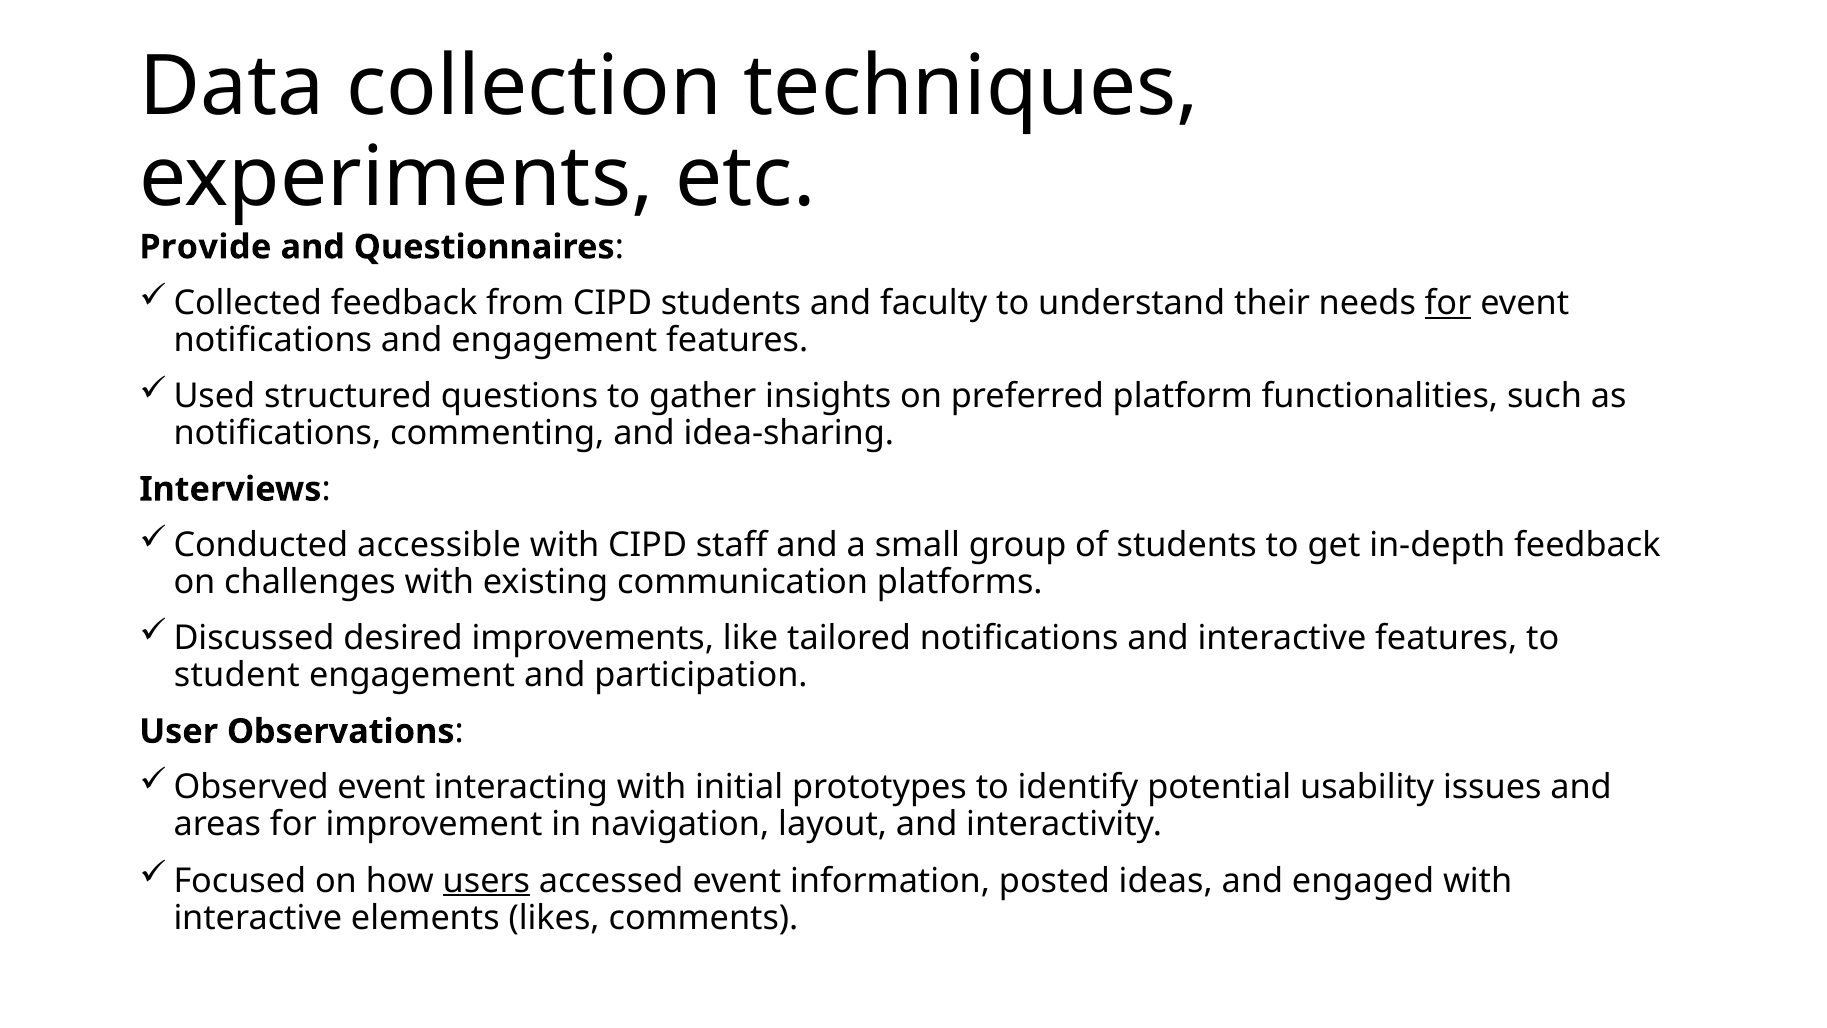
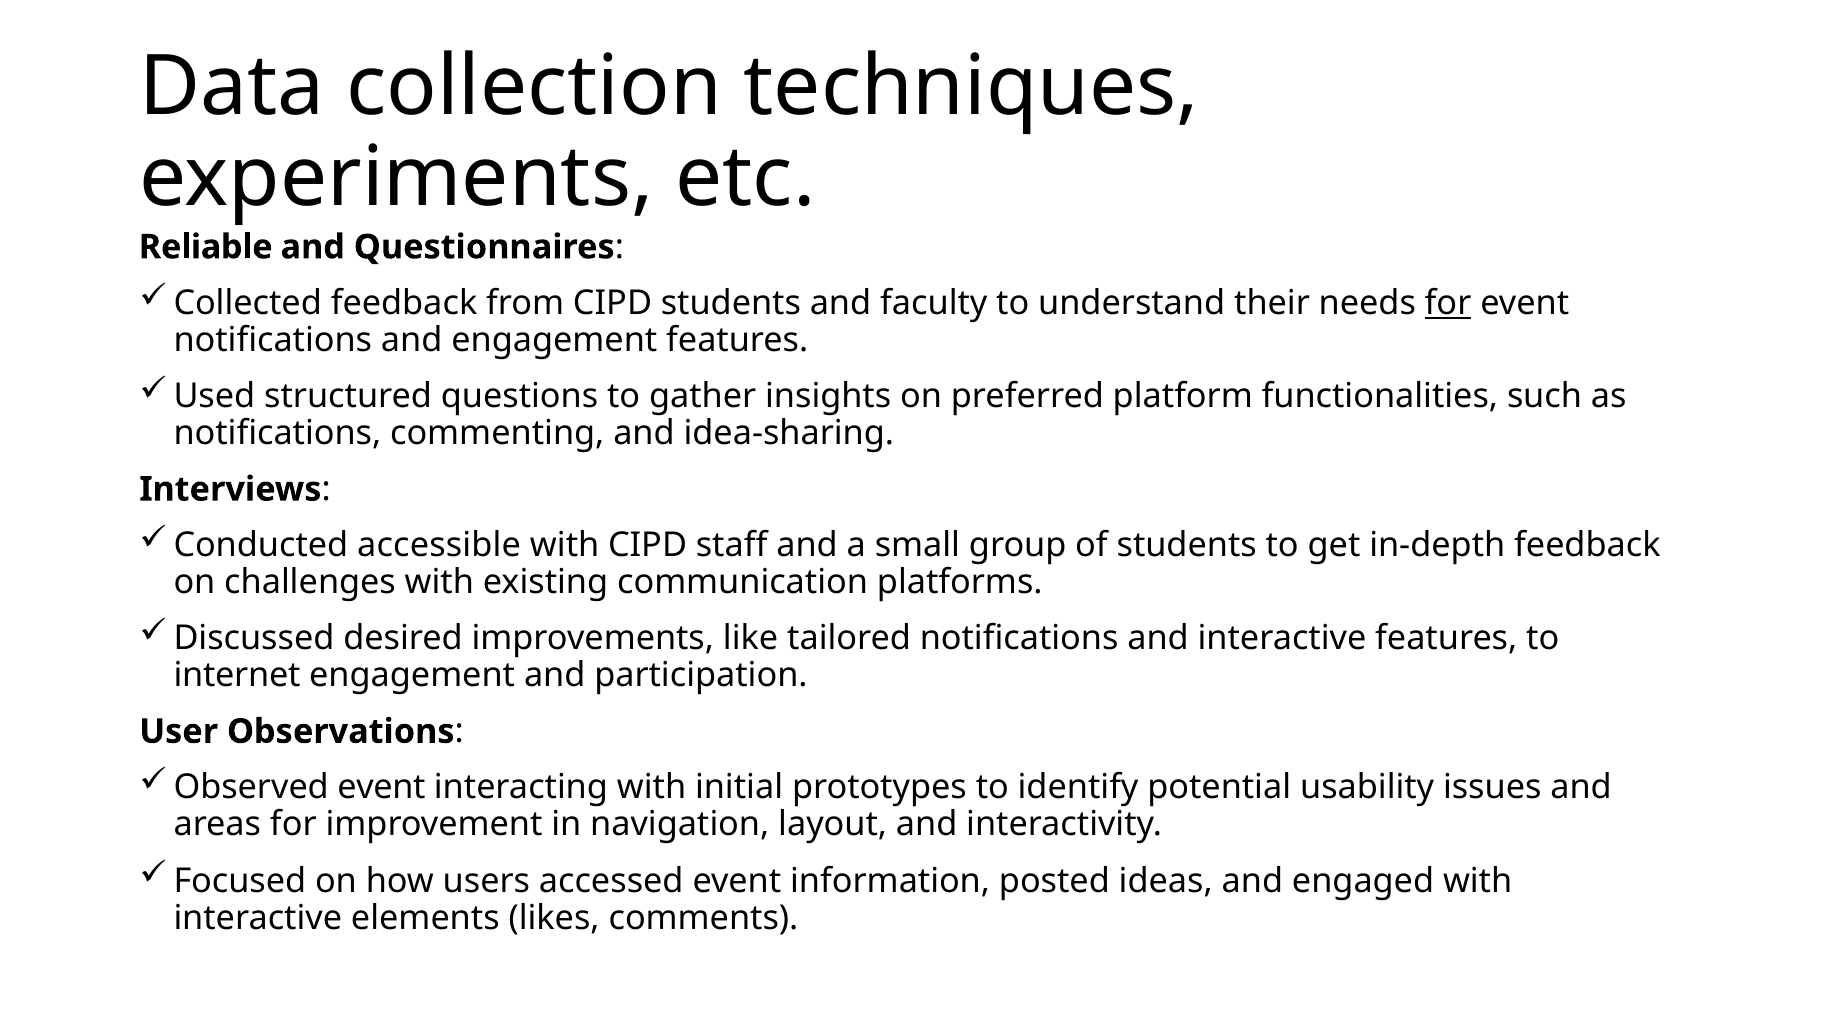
Provide: Provide -> Reliable (206, 247)
student: student -> internet (237, 675)
users underline: present -> none (486, 880)
